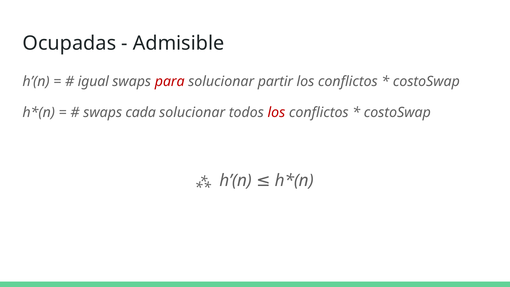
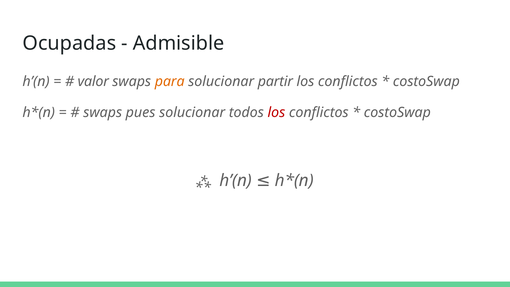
igual: igual -> valor (93, 81)
para colour: red -> orange (170, 81)
cada: cada -> pues (141, 112)
